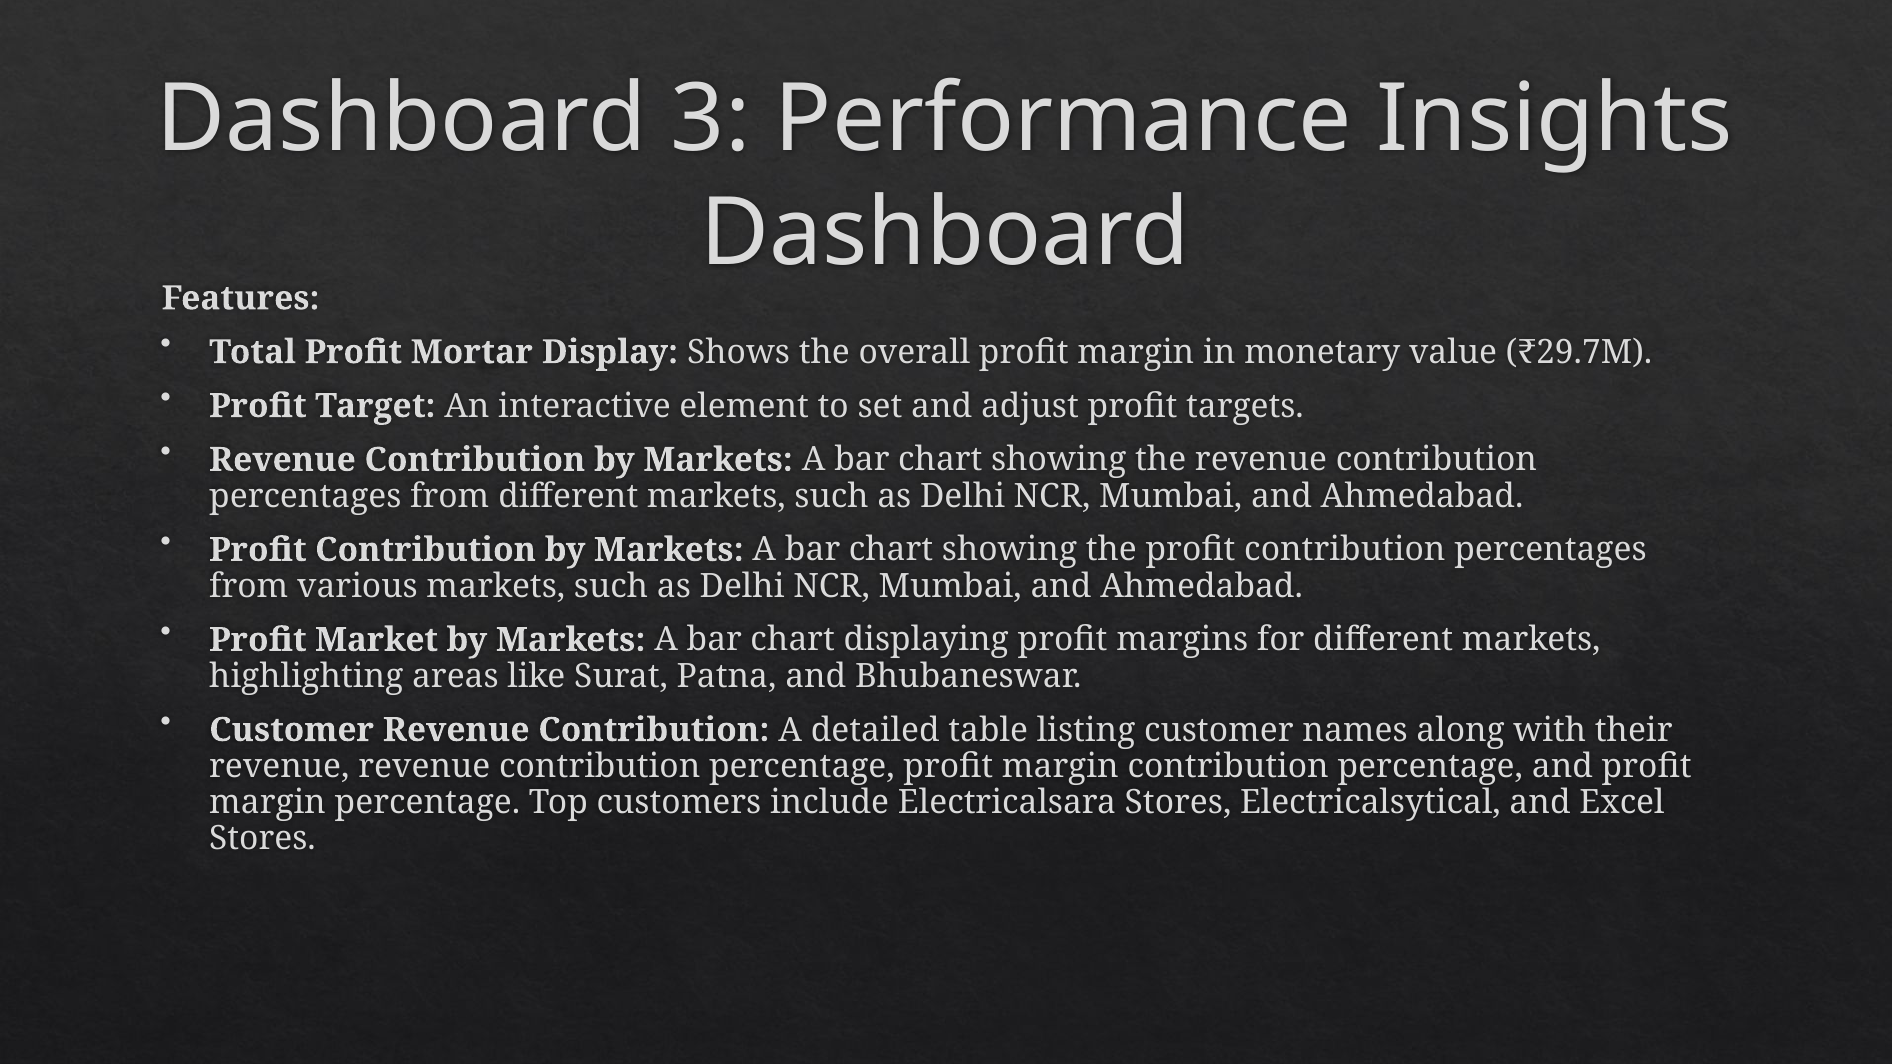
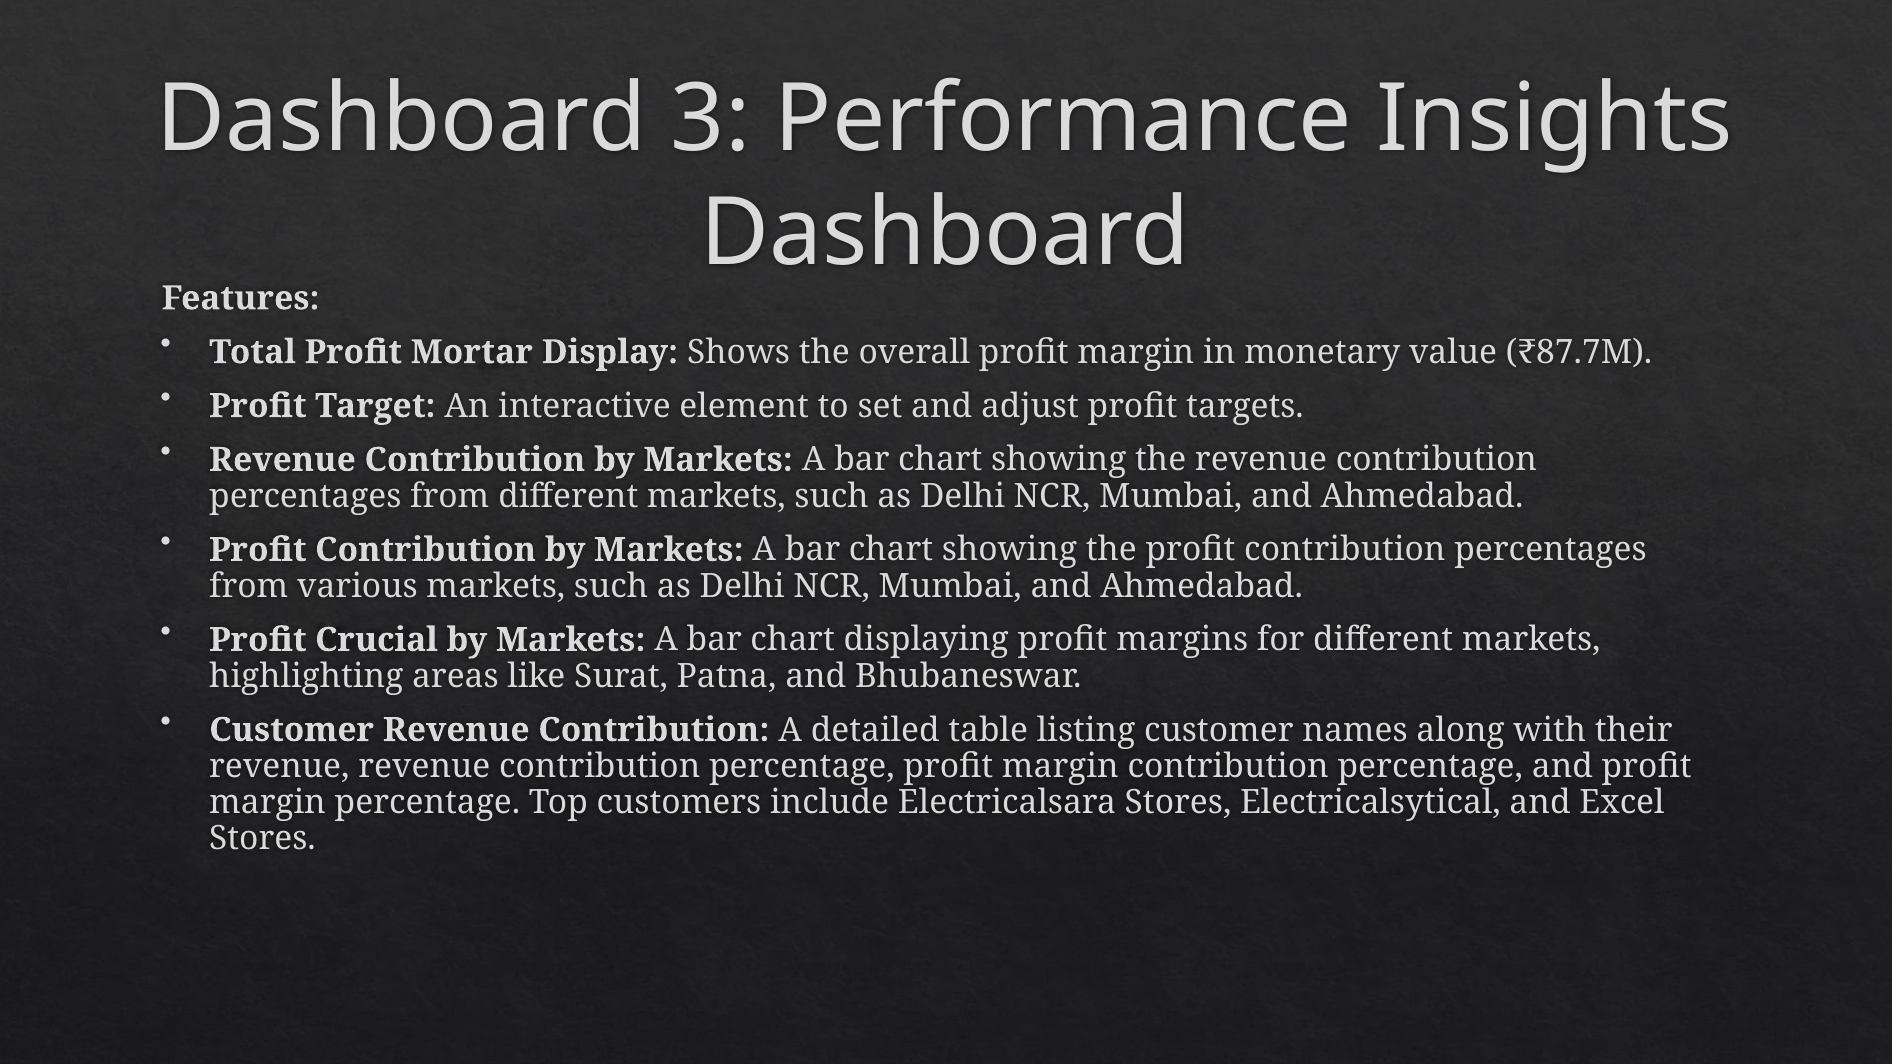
₹29.7M: ₹29.7M -> ₹87.7M (1579, 352)
Market: Market -> Crucial (377, 640)
